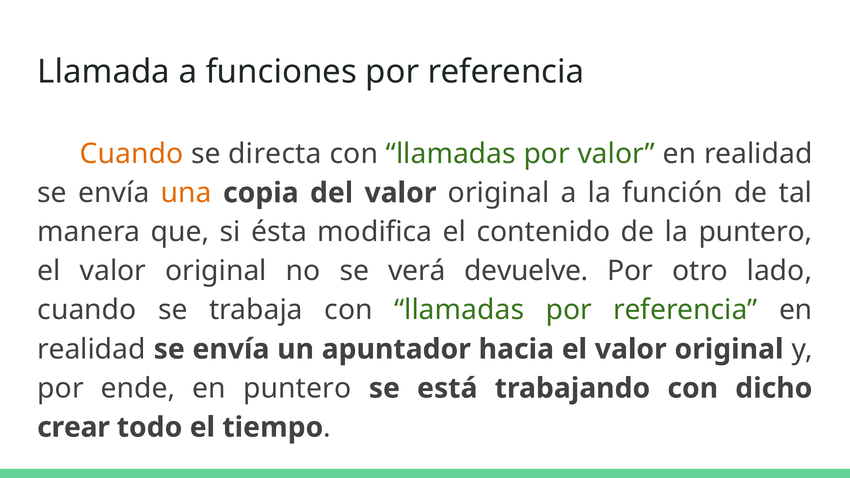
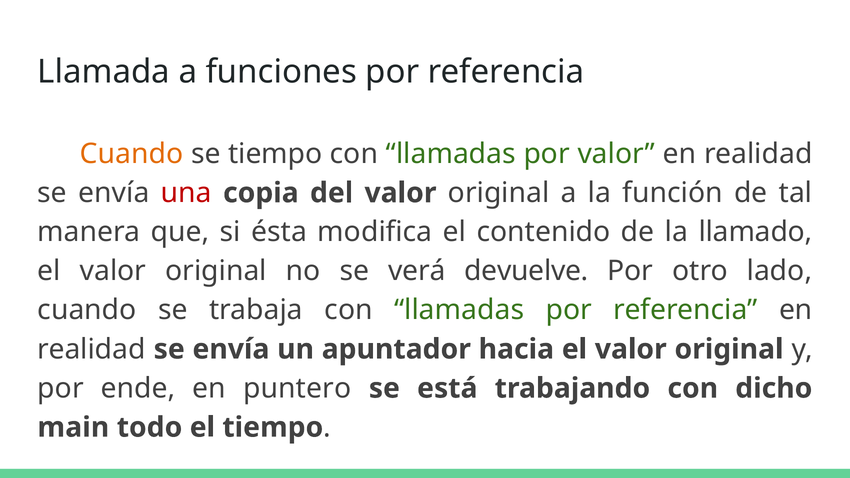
se directa: directa -> tiempo (275, 154)
una colour: orange -> red (186, 193)
la puntero: puntero -> llamado (755, 232)
crear: crear -> main (73, 427)
